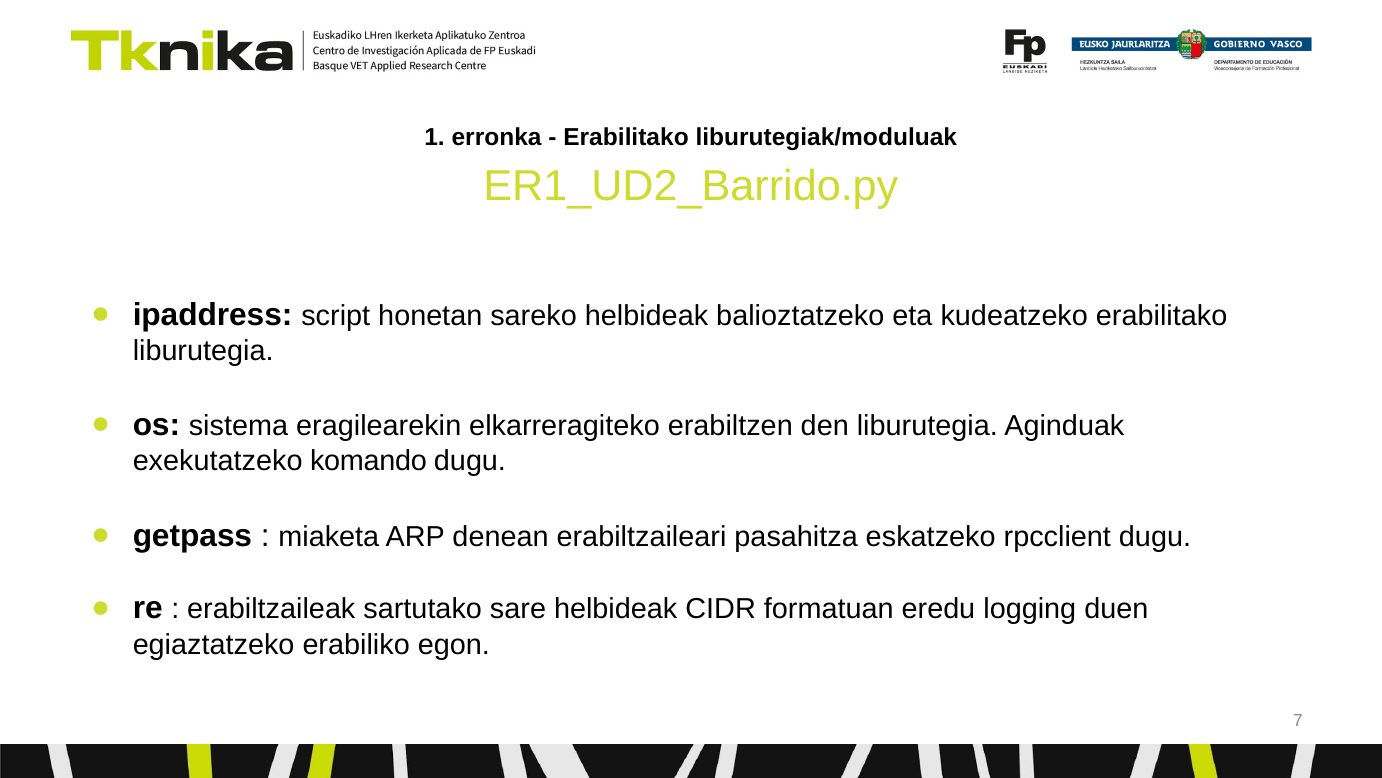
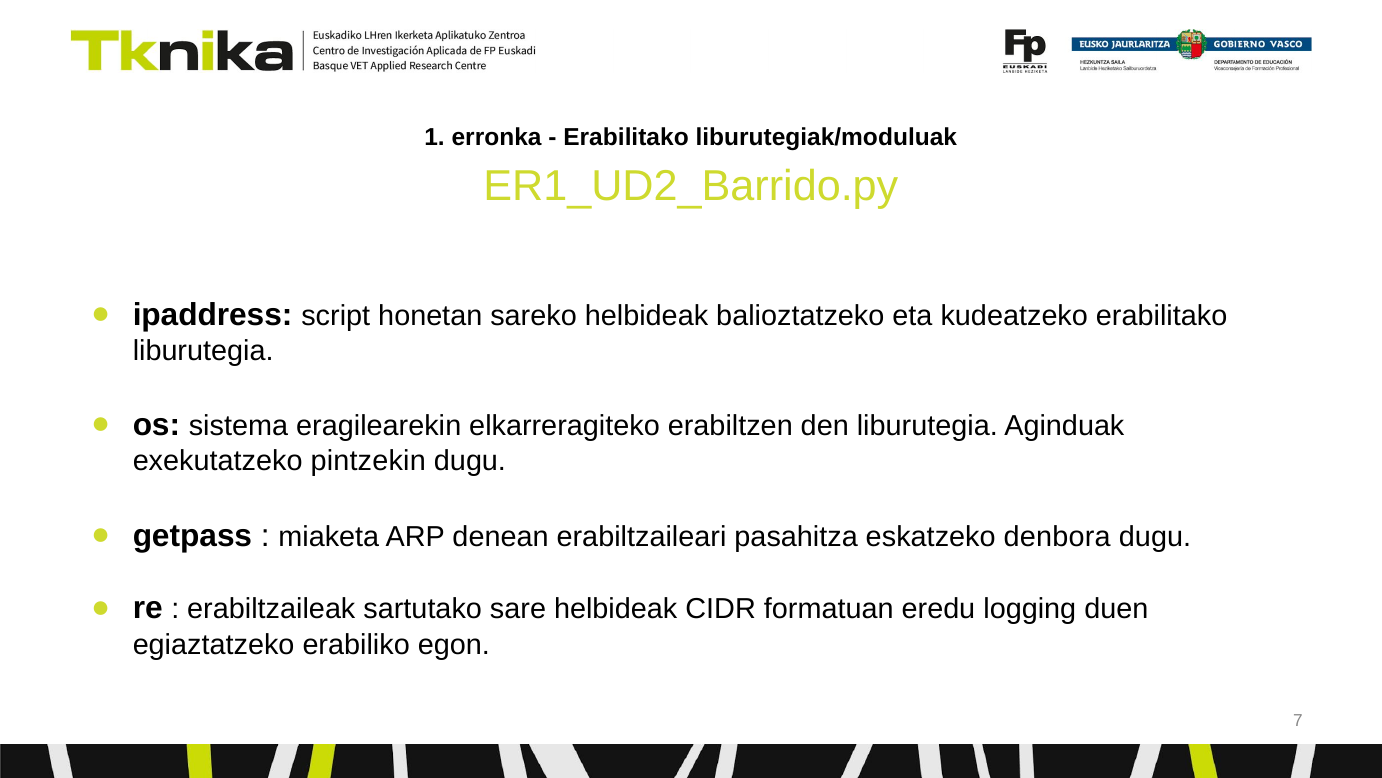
komando: komando -> pintzekin (368, 461)
rpcclient: rpcclient -> denbora (1057, 536)
